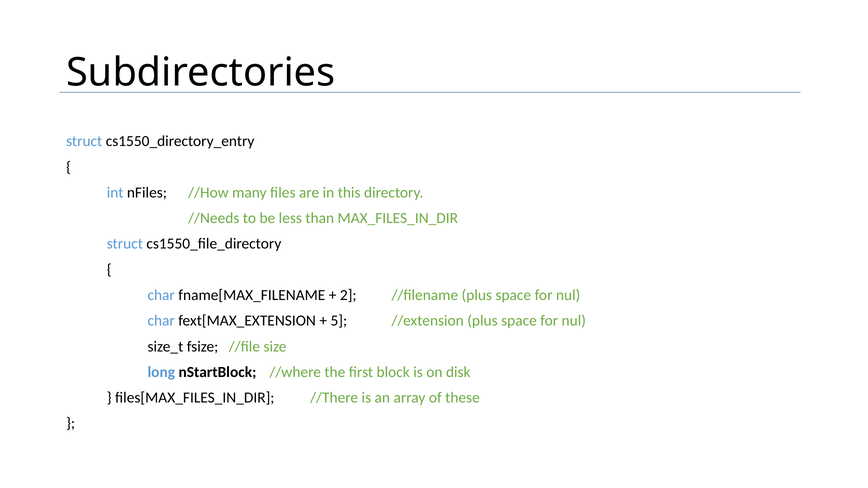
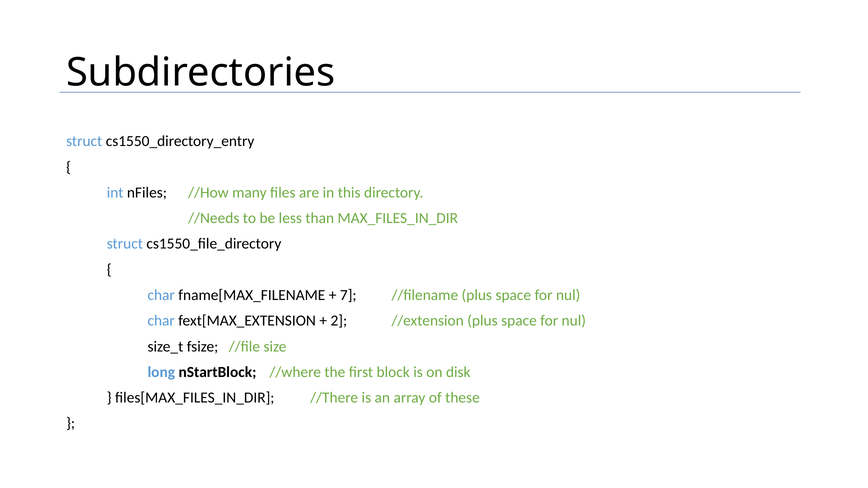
2: 2 -> 7 (348, 295)
5: 5 -> 2 (339, 321)
